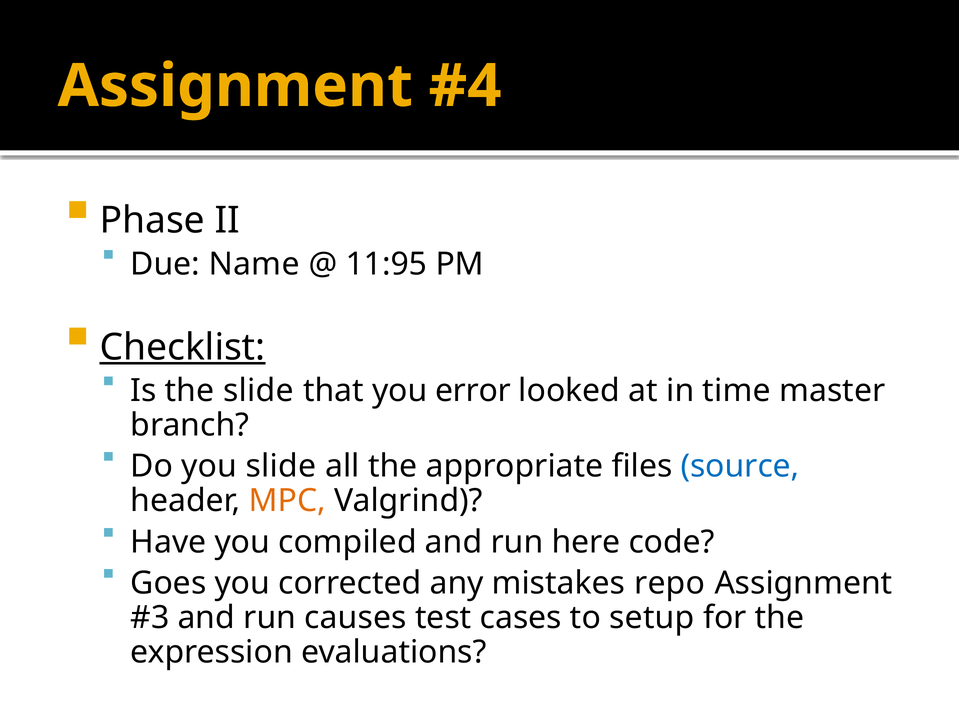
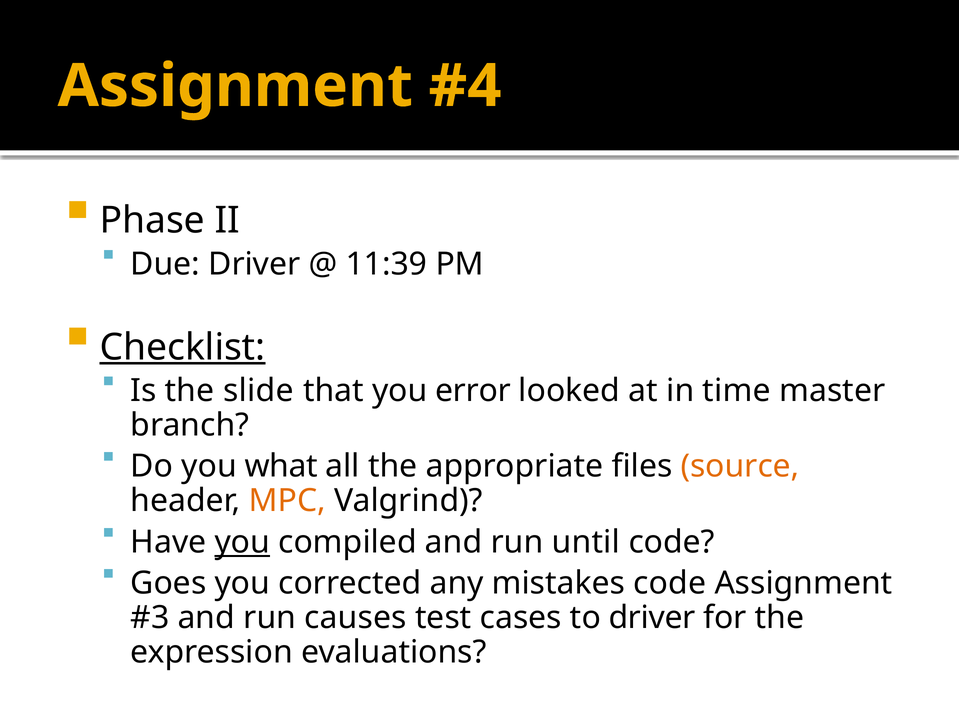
Due Name: Name -> Driver (254, 264)
11:95: 11:95 -> 11:39 (386, 264)
you slide: slide -> what (281, 467)
source colour: blue -> orange (740, 467)
you underline: none -> present (242, 542)
here: here -> until (586, 542)
mistakes repo: repo -> code (670, 583)
to setup: setup -> driver (652, 618)
